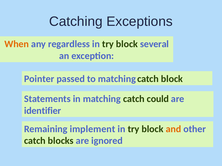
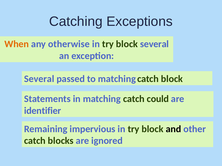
regardless: regardless -> otherwise (69, 44)
Pointer: Pointer -> Several (39, 79)
implement: implement -> impervious (93, 129)
and colour: orange -> black (173, 129)
